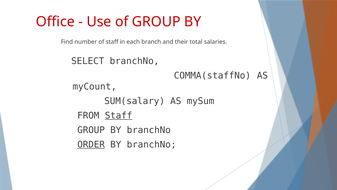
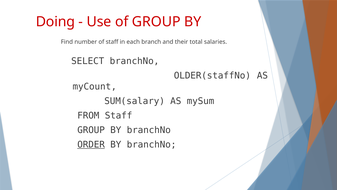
Office: Office -> Doing (55, 22)
COMMA(staffNo: COMMA(staffNo -> OLDER(staffNo (212, 76)
Staff underline: present -> none (119, 115)
